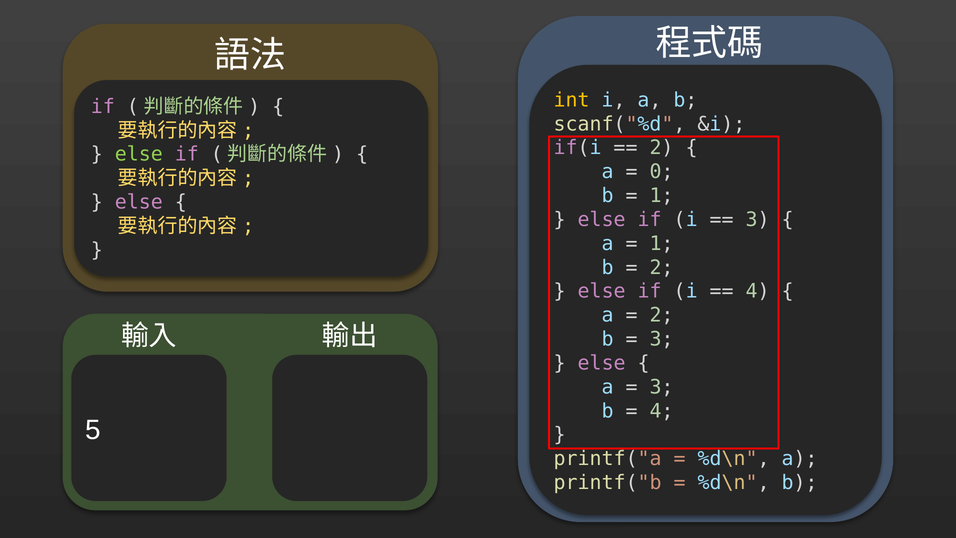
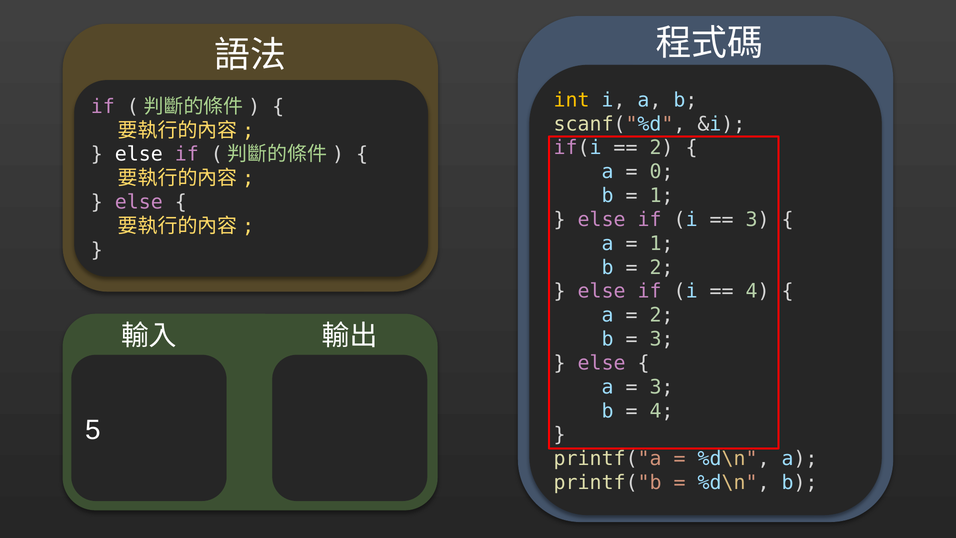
else colour: light green -> white (139, 154)
